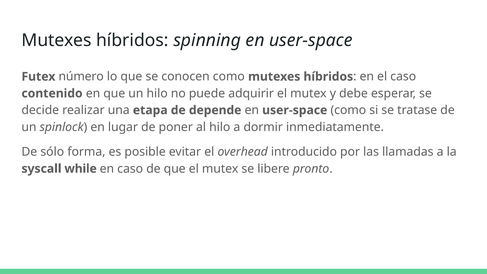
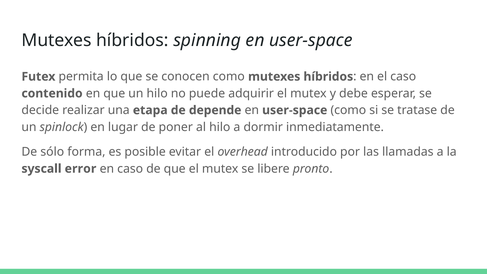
número: número -> permita (81, 77)
while: while -> error (80, 169)
